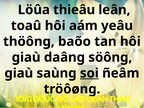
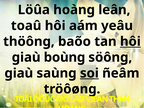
Löûa thieâu: thieâu -> hoàng (74, 10)
hôi underline: none -> present (130, 42)
daâng: daâng -> boùng (65, 57)
